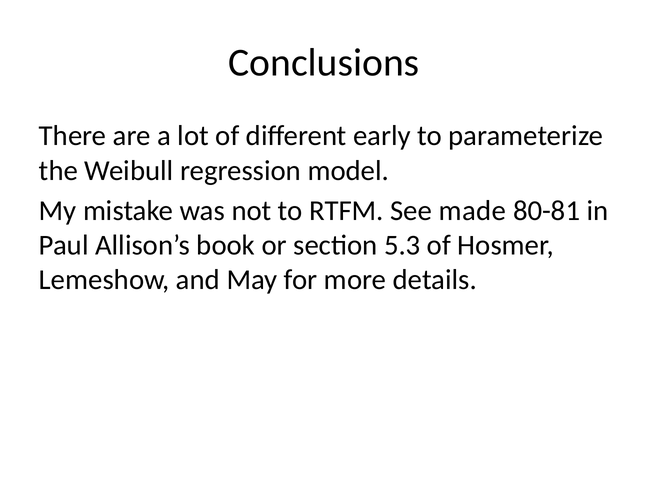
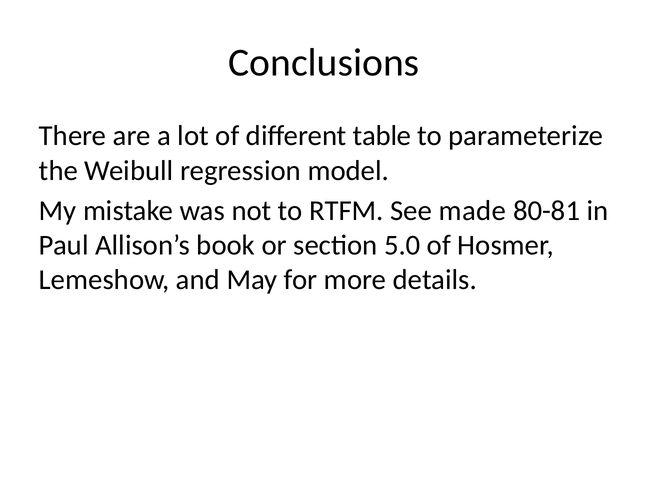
early: early -> table (382, 136)
5.3: 5.3 -> 5.0 (402, 245)
